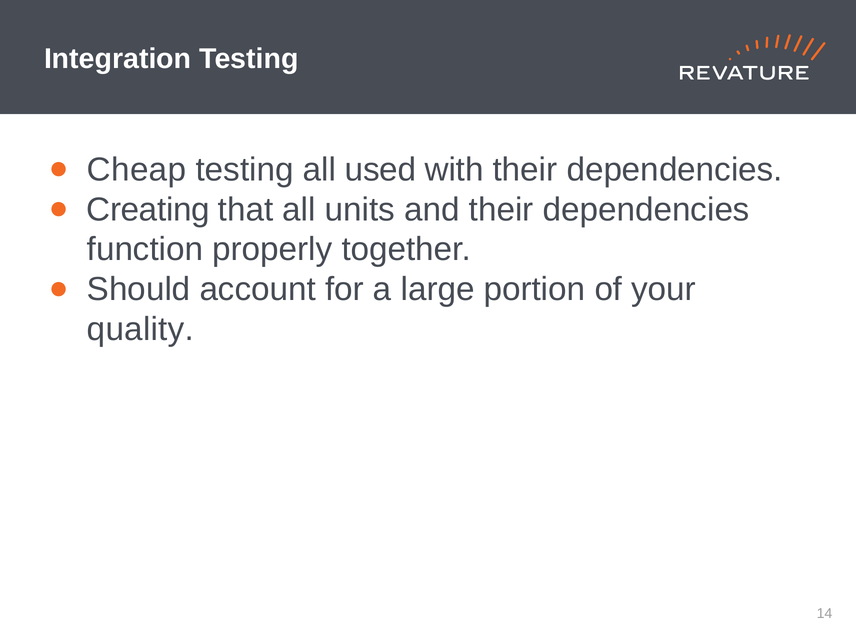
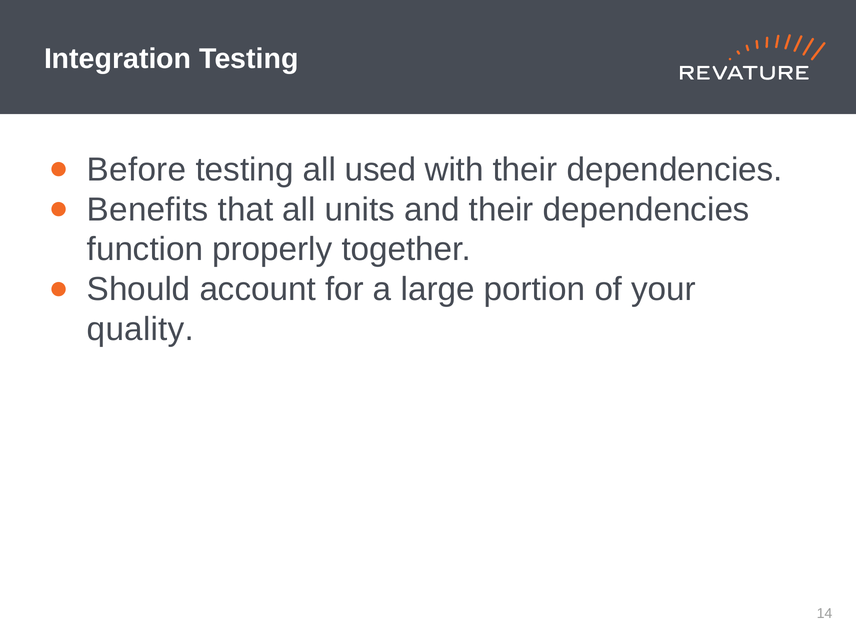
Cheap: Cheap -> Before (137, 170)
Creating: Creating -> Benefits (148, 210)
